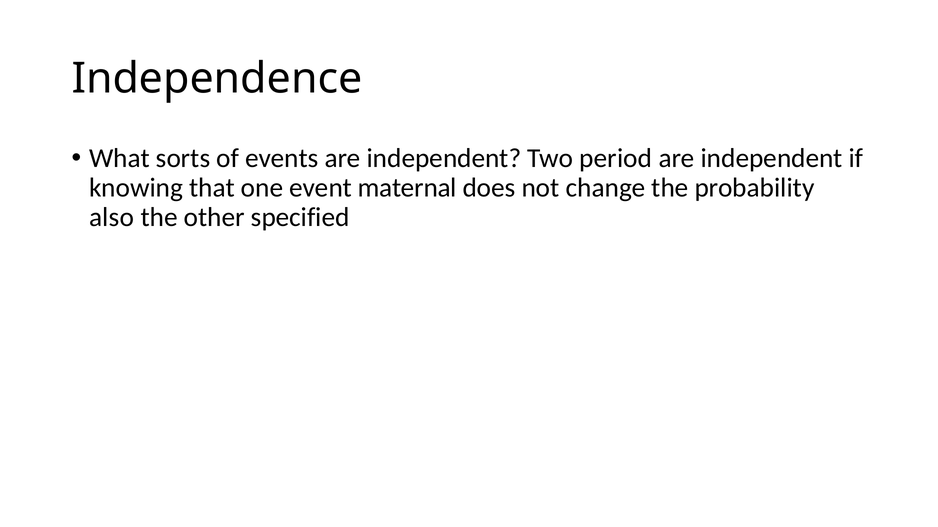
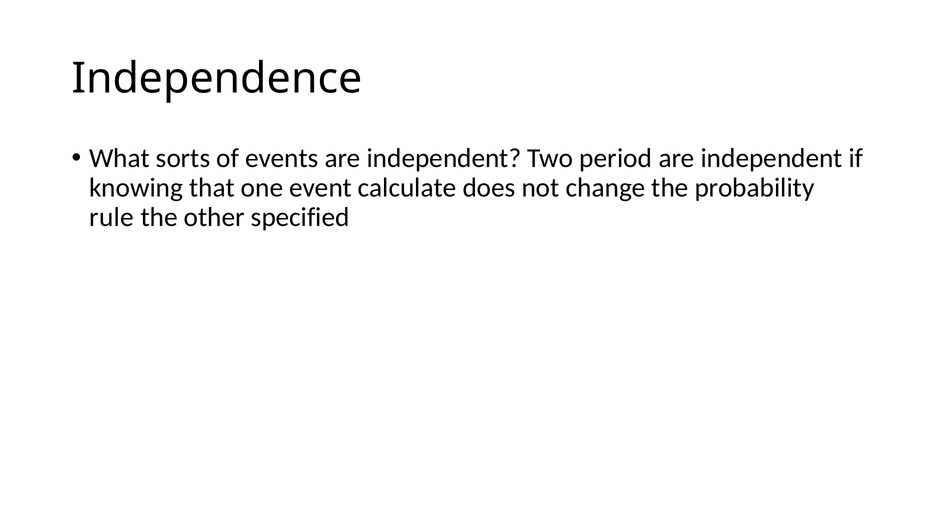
maternal: maternal -> calculate (407, 188)
also: also -> rule (112, 218)
